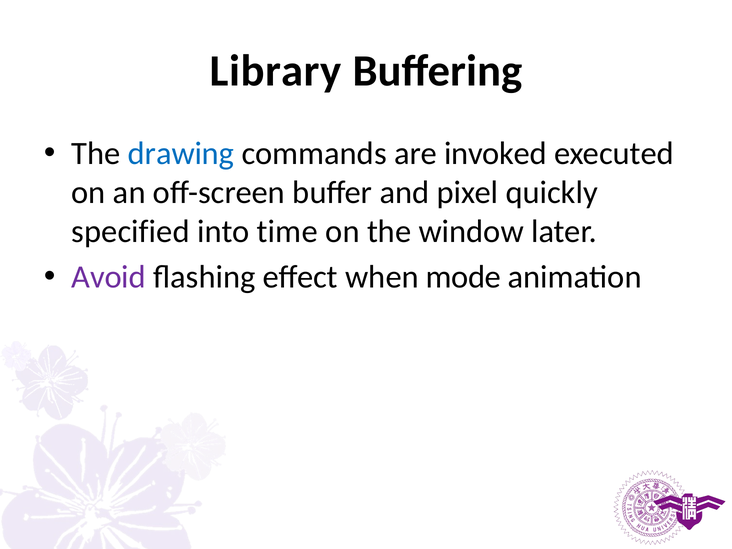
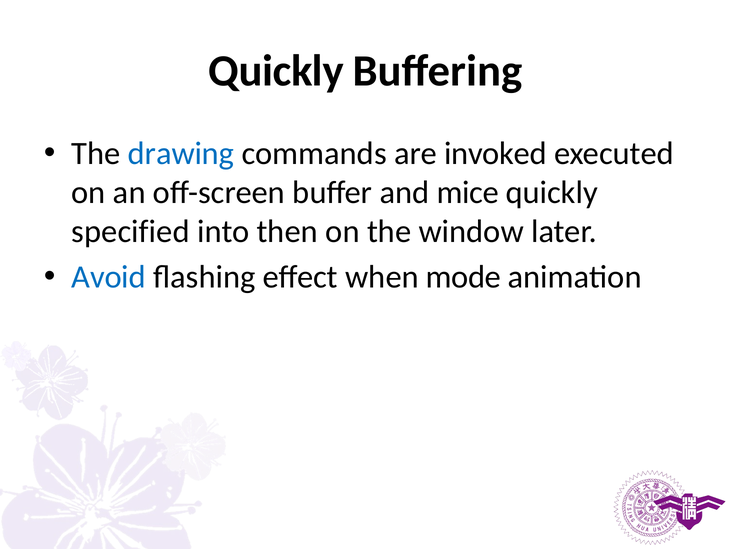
Library: Library -> Quickly (276, 71)
pixel: pixel -> mice (468, 193)
time: time -> then (287, 232)
Avoid colour: purple -> blue (109, 277)
